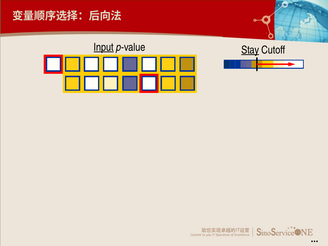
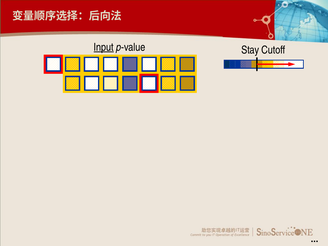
Stay underline: present -> none (250, 50)
